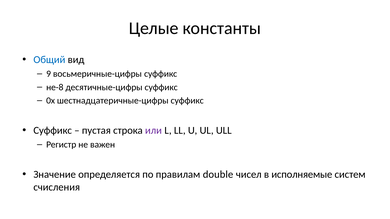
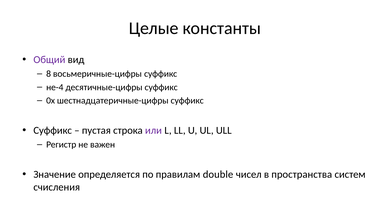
Общий colour: blue -> purple (49, 60)
9: 9 -> 8 (49, 74)
не-8: не-8 -> не-4 (55, 87)
исполняемые: исполняемые -> пространства (302, 175)
